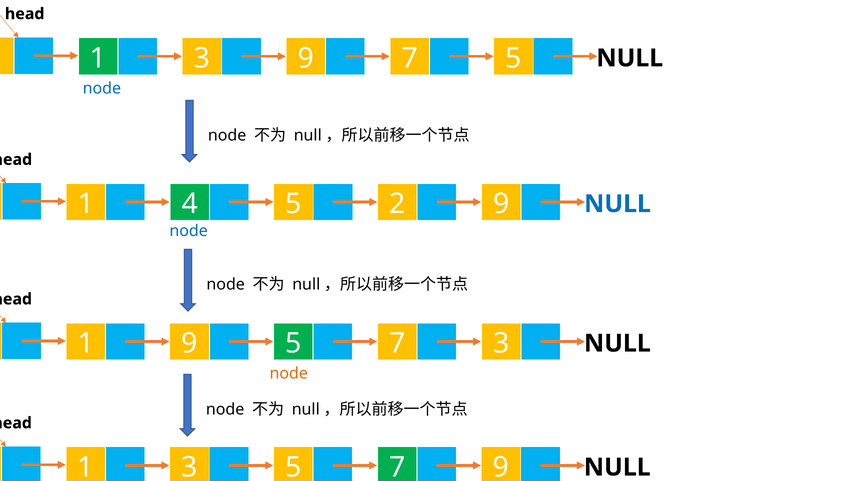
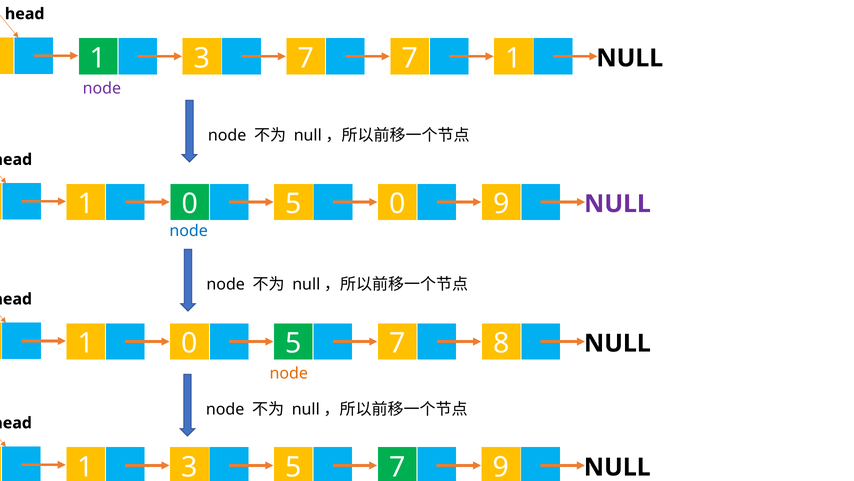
3 9: 9 -> 7 (306, 58)
7 5: 5 -> 1 (514, 58)
node colour: blue -> purple (102, 88)
4: 4 -> 0 (190, 204)
5 2: 2 -> 0 (397, 204)
NULL colour: blue -> purple (618, 204)
9: 9 -> 0 (190, 343)
7 3: 3 -> 8 (501, 343)
